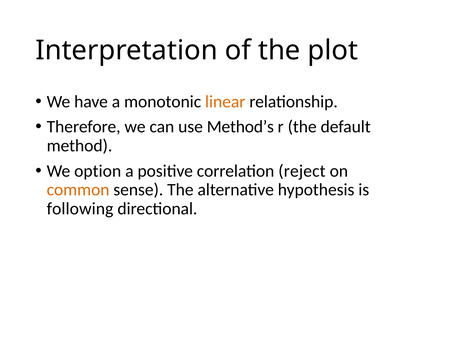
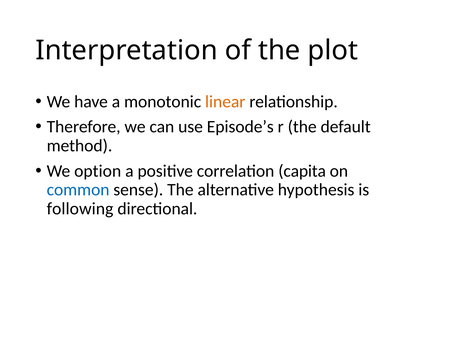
Method’s: Method’s -> Episode’s (240, 127)
reject: reject -> capita (302, 171)
common colour: orange -> blue (78, 190)
